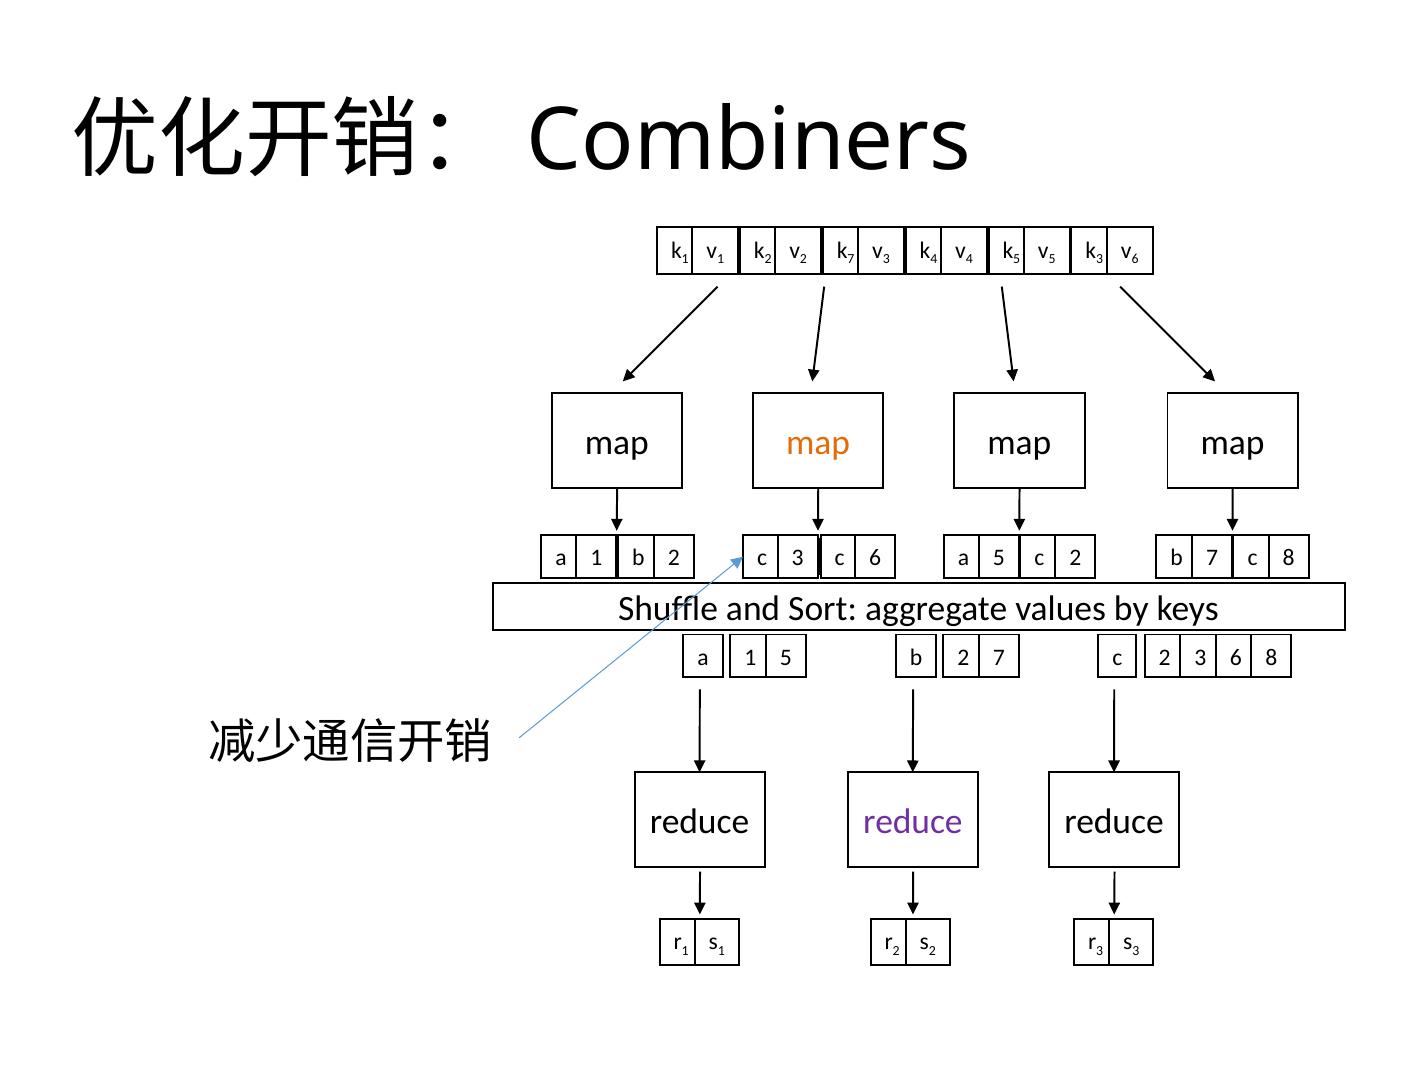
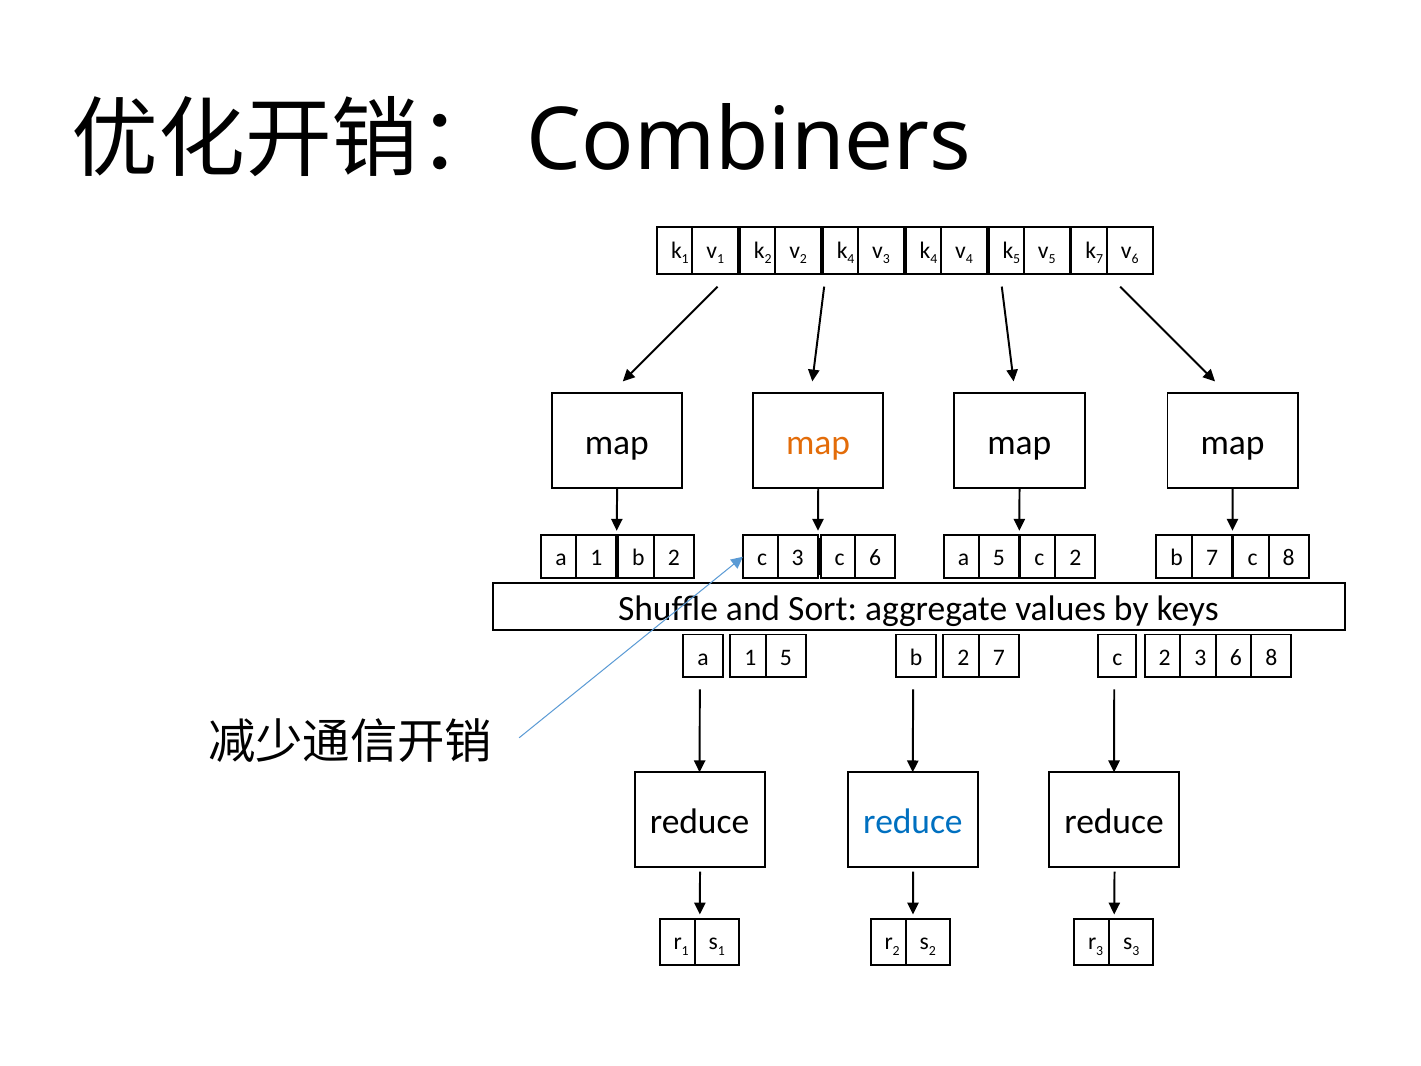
7: 7 -> 4 (851, 259)
3: 3 -> 7 (1100, 259)
reduce colour: purple -> blue (913, 822)
